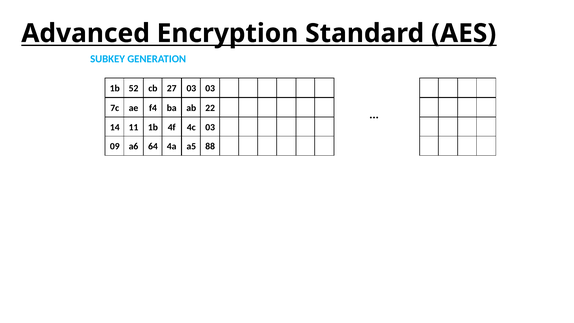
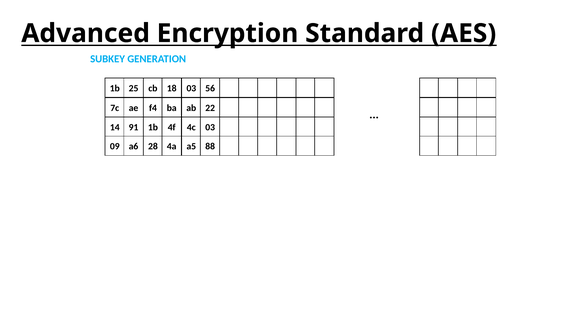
52: 52 -> 25 (134, 88)
27: 27 -> 18 (172, 88)
03 03: 03 -> 56 (210, 88)
11: 11 -> 91 (134, 127)
64: 64 -> 28 (153, 146)
